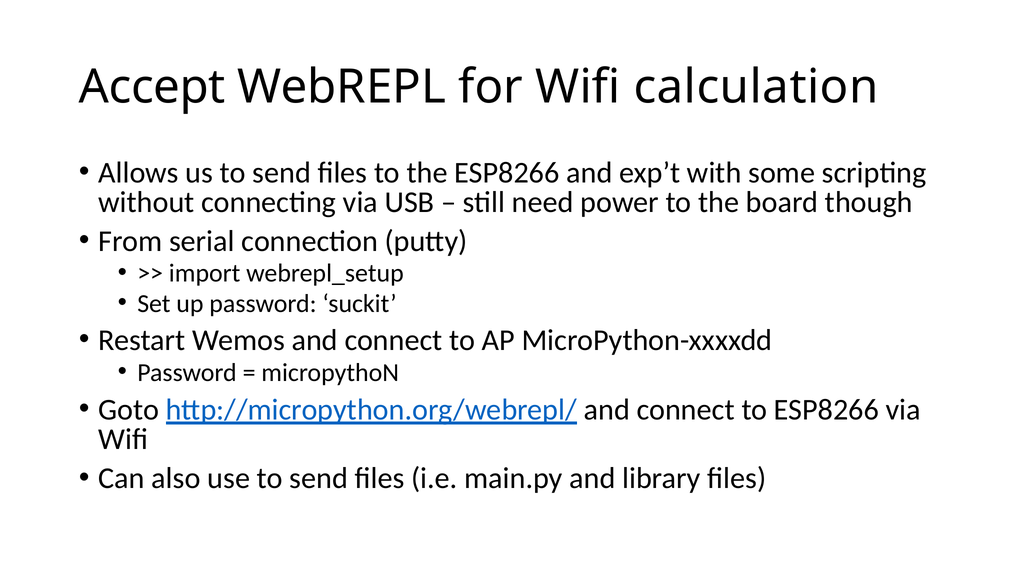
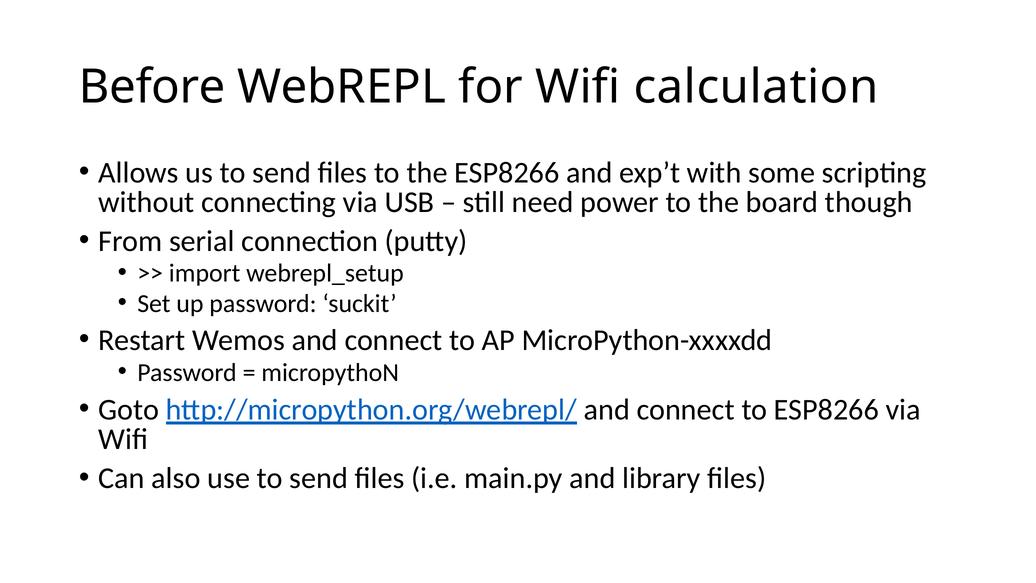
Accept: Accept -> Before (152, 87)
